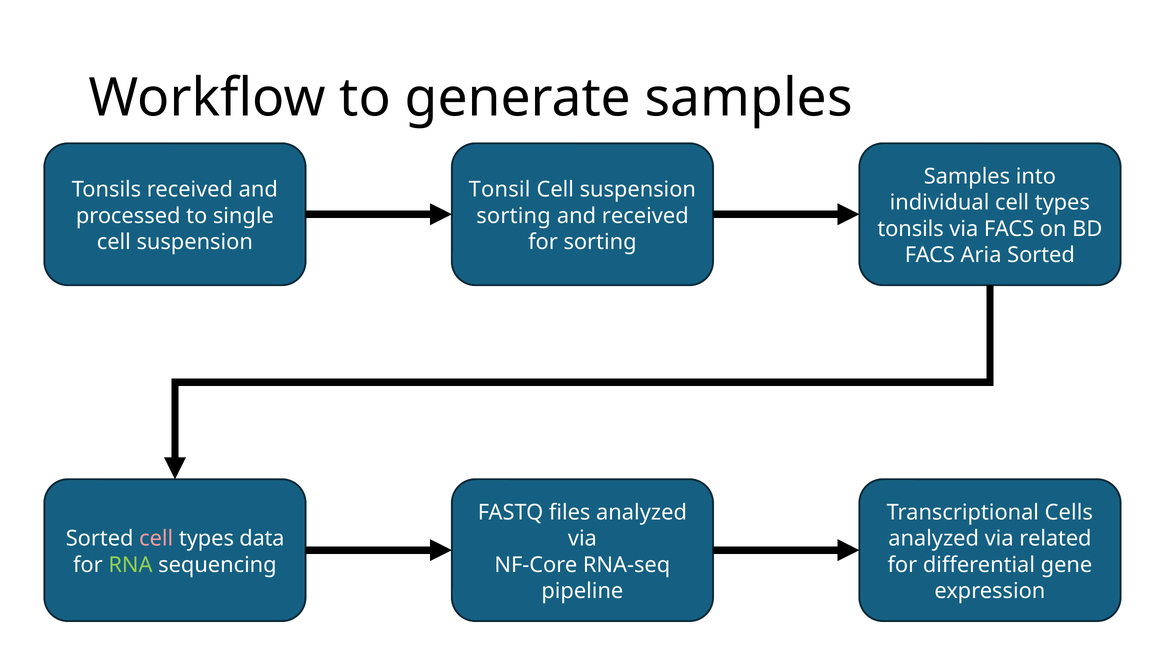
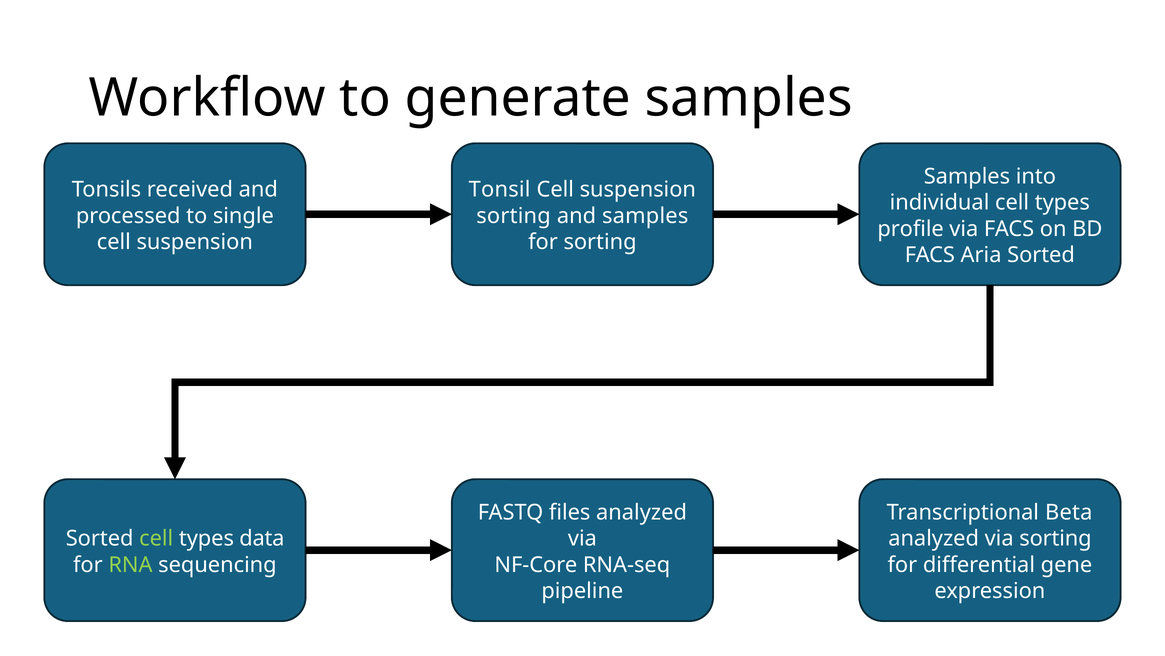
and received: received -> samples (645, 216)
tonsils: tonsils -> profile (911, 229)
Cells: Cells -> Beta (1069, 512)
cell colour: pink -> light green (156, 538)
via related: related -> sorting (1055, 538)
